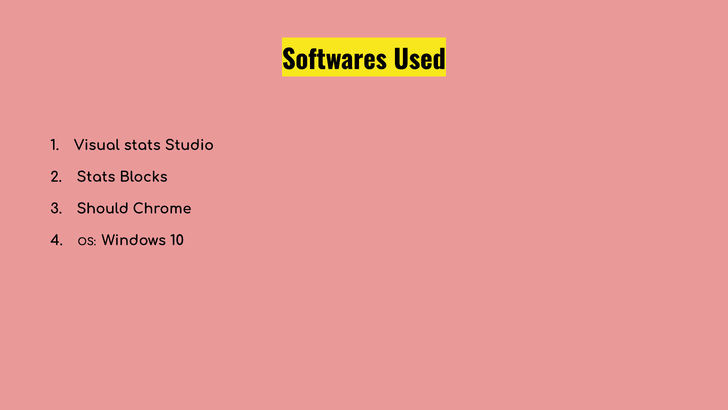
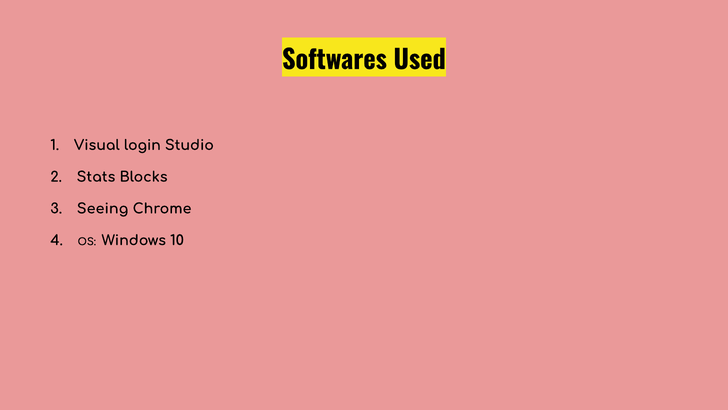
Visual stats: stats -> login (142, 145)
Should: Should -> Seeing (103, 209)
